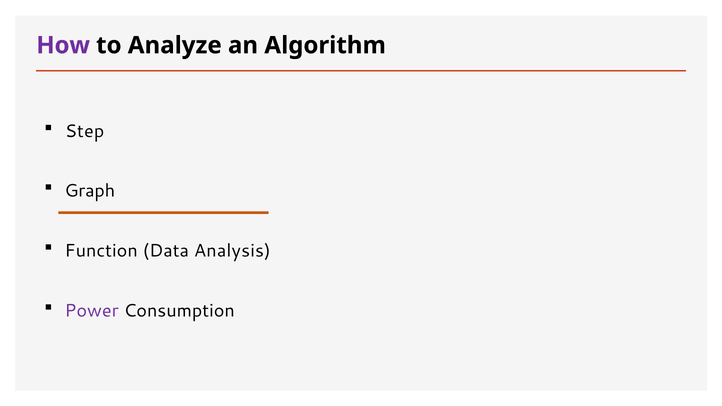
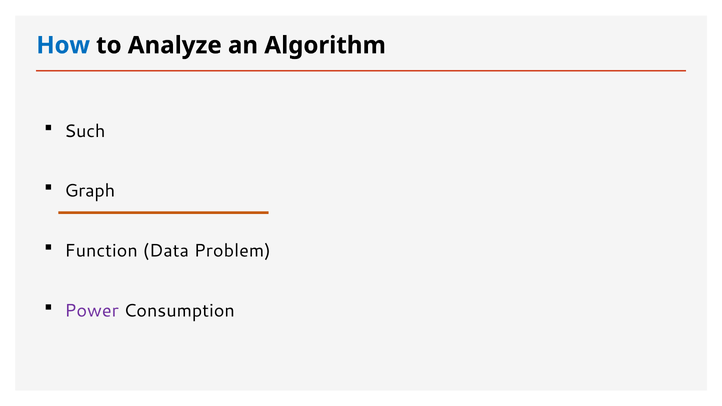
How colour: purple -> blue (63, 45)
Step: Step -> Such (85, 131)
Analysis: Analysis -> Problem (232, 251)
